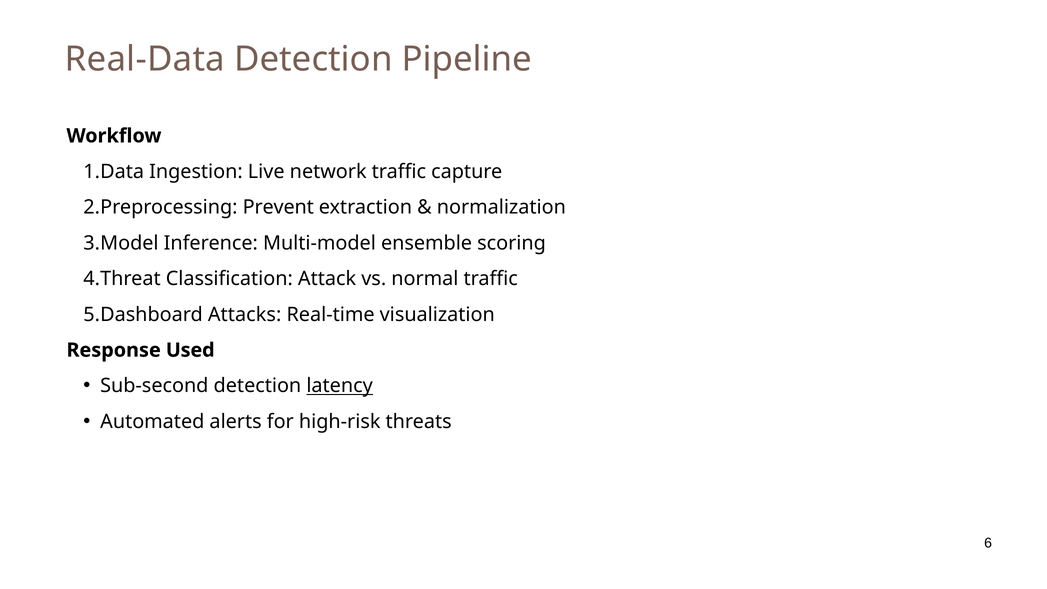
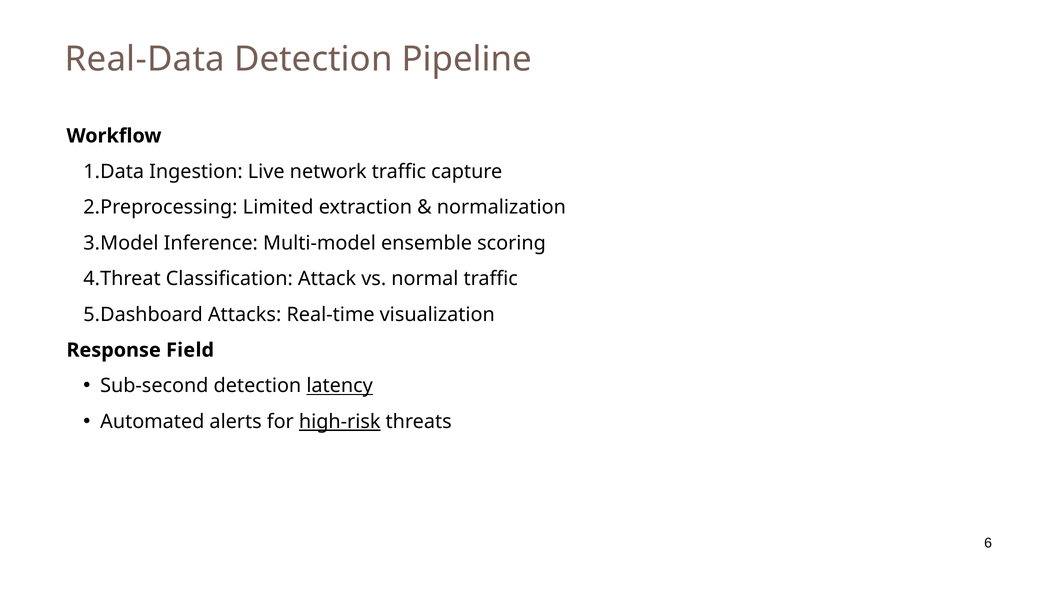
Prevent: Prevent -> Limited (278, 207)
Used: Used -> Field (190, 350)
high-risk underline: none -> present (340, 422)
